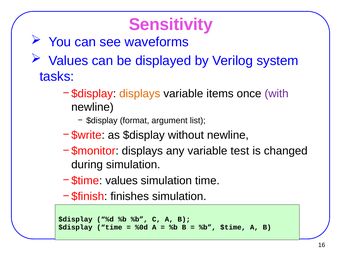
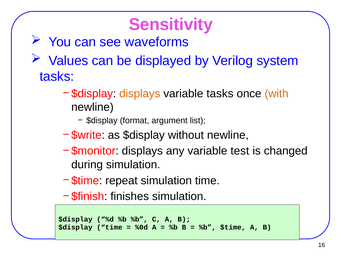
variable items: items -> tasks (220, 93)
with colour: purple -> orange (277, 93)
values: values -> repeat (121, 180)
